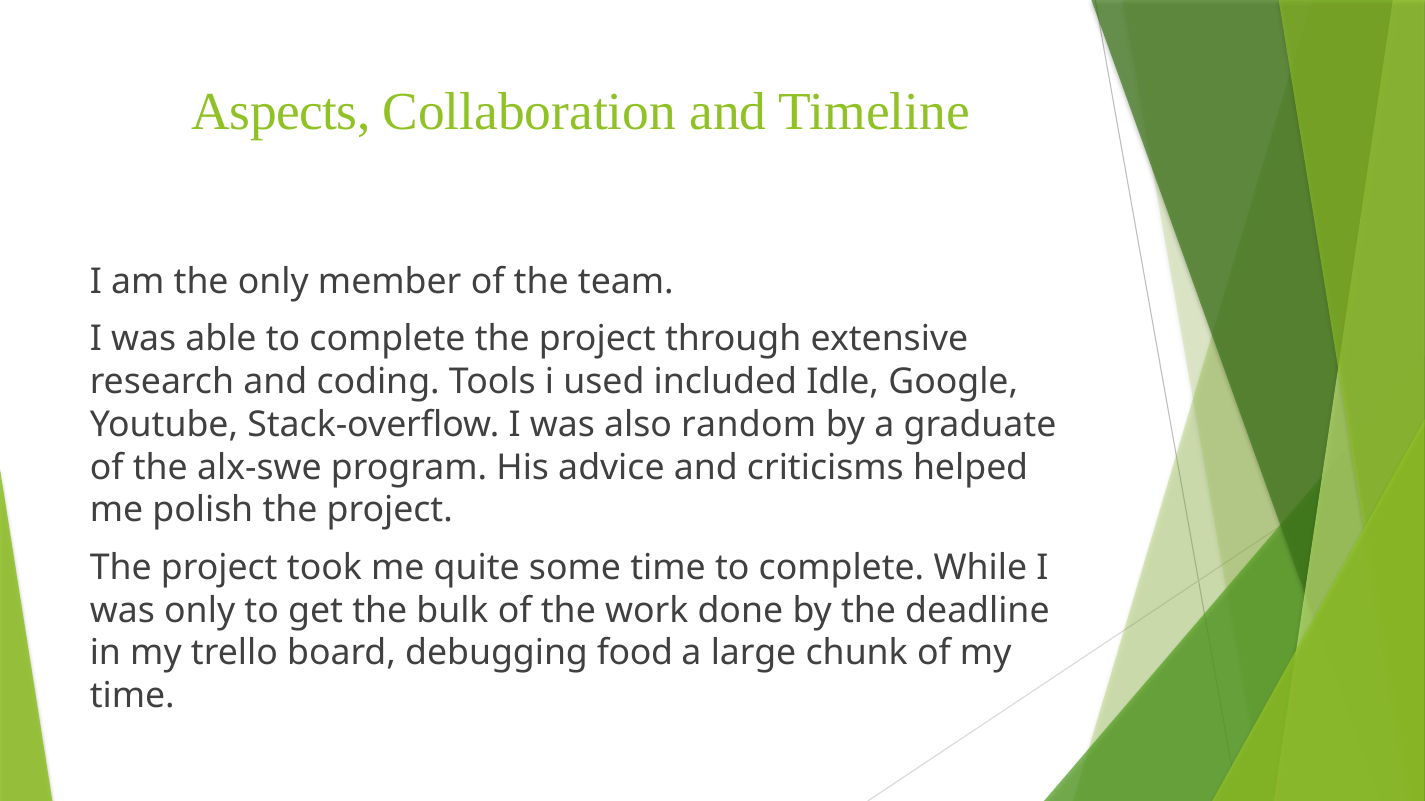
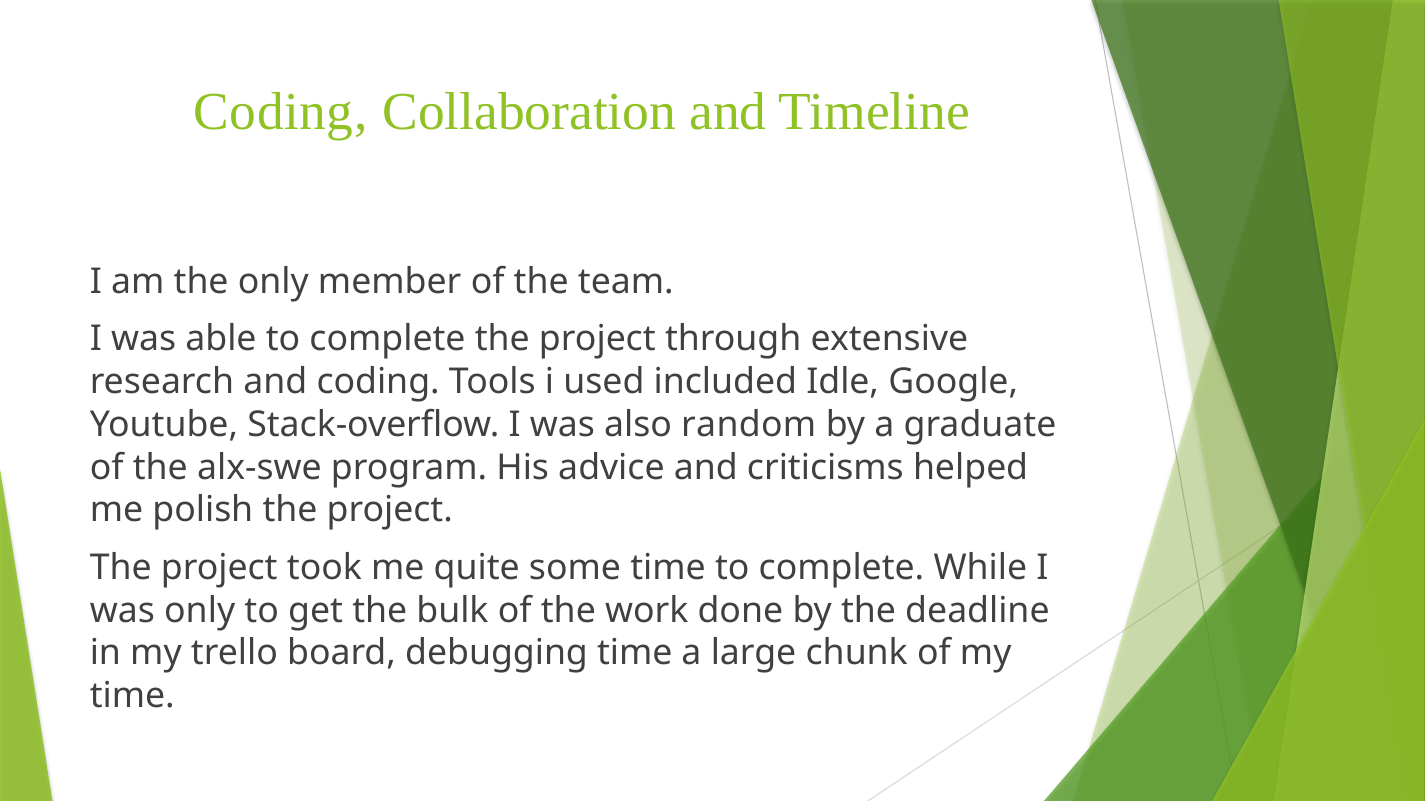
Aspects: Aspects -> Coding (281, 112)
debugging food: food -> time (635, 653)
